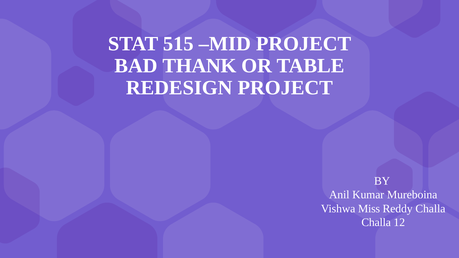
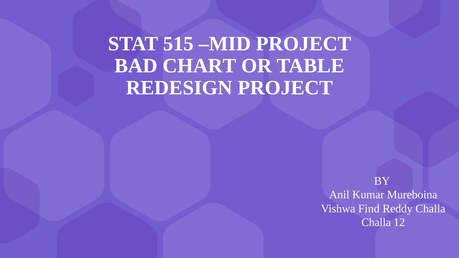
THANK: THANK -> CHART (199, 66)
Miss: Miss -> Find (369, 209)
